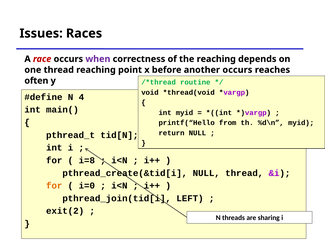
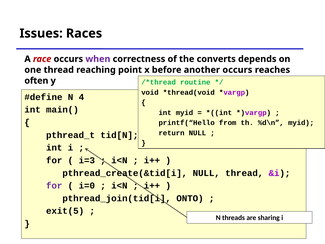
the reaching: reaching -> converts (216, 59)
i=8: i=8 -> i=3 (87, 160)
for colour: orange -> purple (54, 185)
LEFT: LEFT -> ONTO (190, 198)
exit(2: exit(2 -> exit(5 (65, 211)
